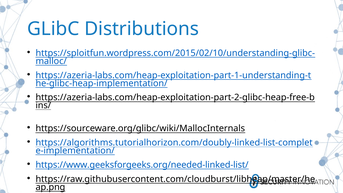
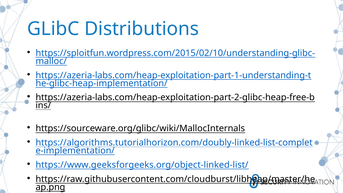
https://www.geeksforgeeks.org/needed-linked-list/: https://www.geeksforgeeks.org/needed-linked-list/ -> https://www.geeksforgeeks.org/object-linked-list/ (142, 165)
